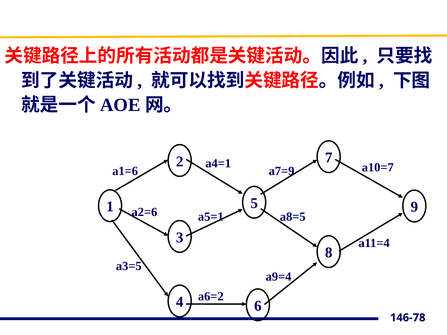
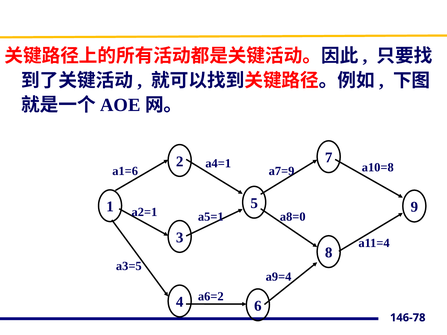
a10=7: a10=7 -> a10=8 (378, 167)
a2=6: a2=6 -> a2=1 (144, 212)
a8=5: a8=5 -> a8=0 (293, 217)
